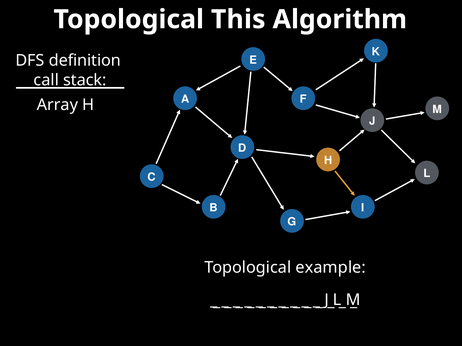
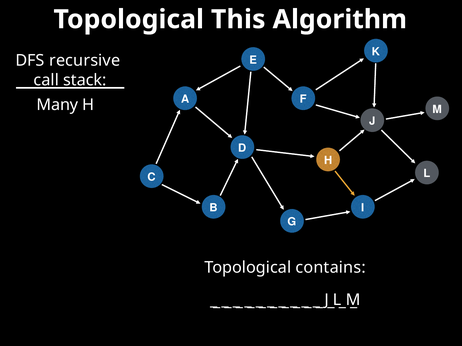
definition: definition -> recursive (85, 61)
Array: Array -> Many (57, 105)
example: example -> contains (331, 268)
